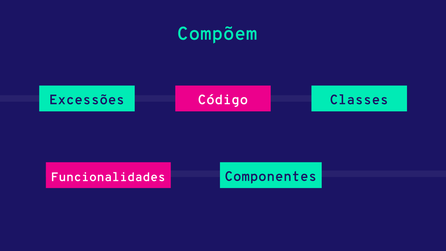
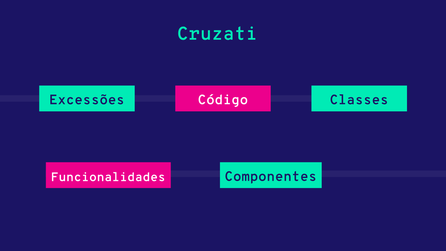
Compõem: Compõem -> Cruzati (217, 34)
